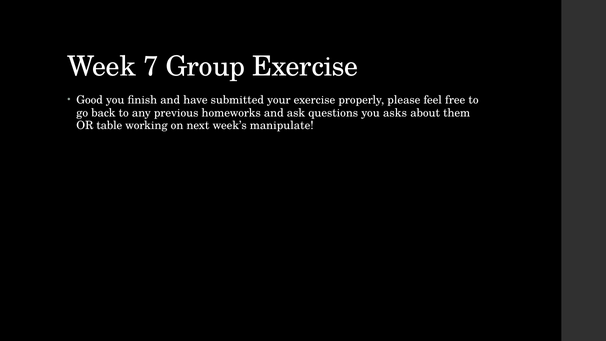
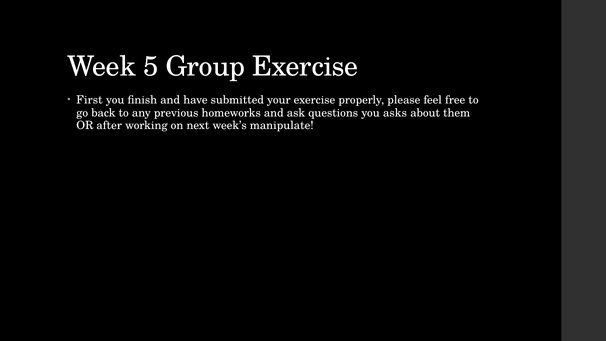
7: 7 -> 5 (151, 67)
Good: Good -> First (90, 100)
table: table -> after (109, 126)
